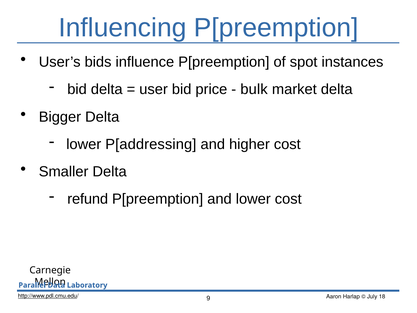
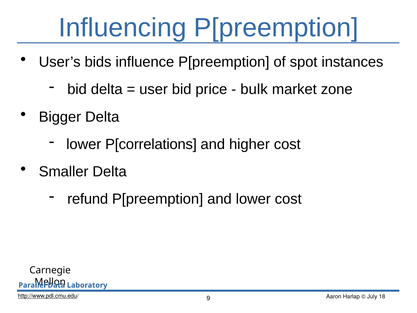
market delta: delta -> zone (337, 89)
P[addressing: P[addressing -> P[correlations (151, 144)
